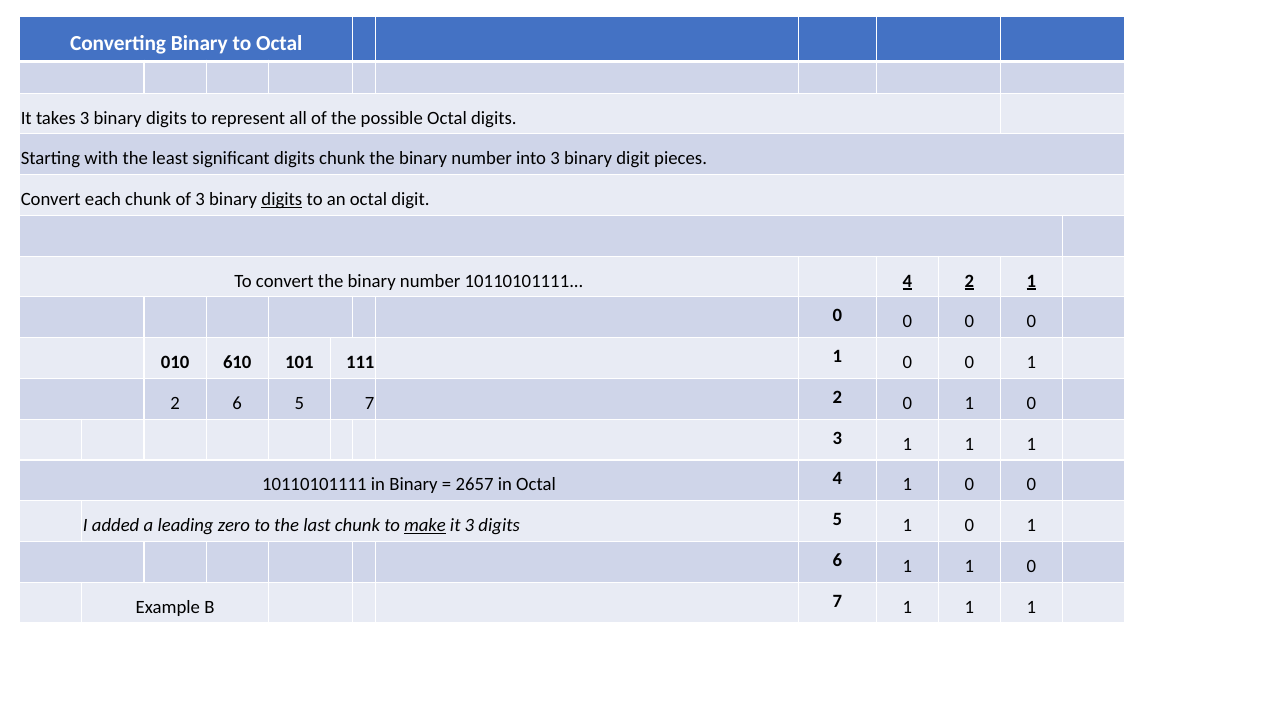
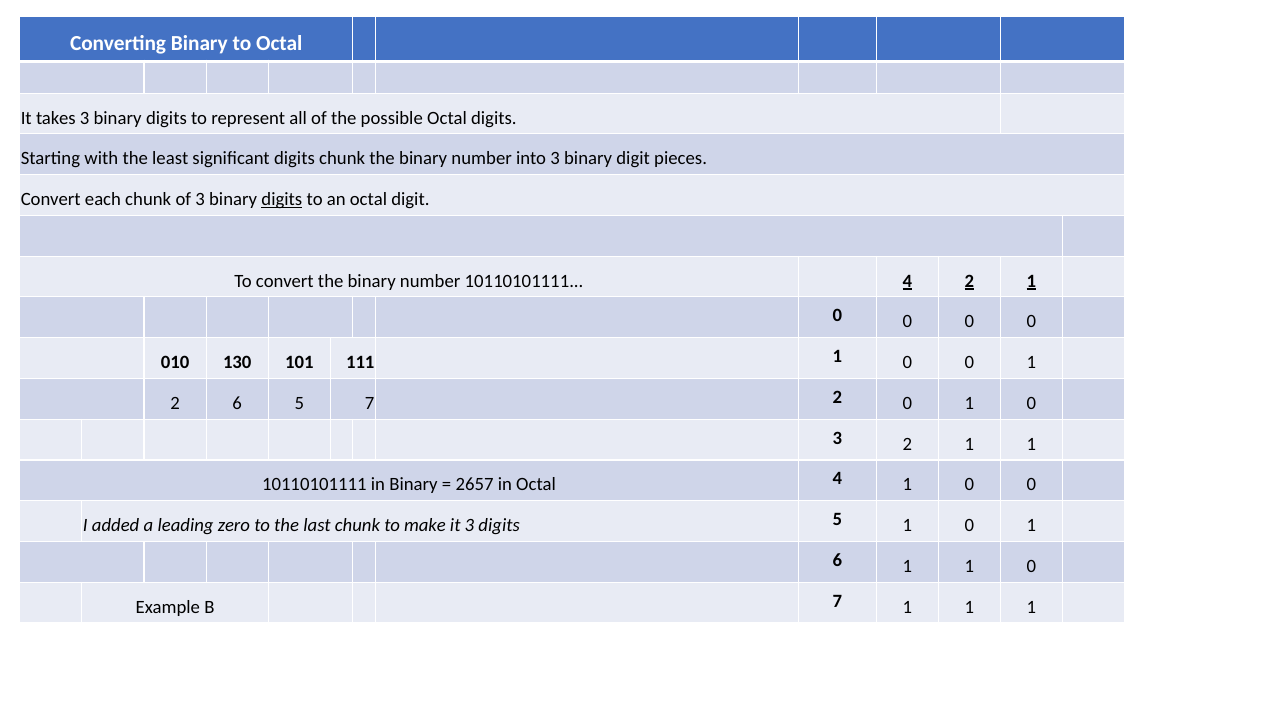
610: 610 -> 130 (237, 362)
3 1: 1 -> 2 (907, 444)
make underline: present -> none (425, 525)
